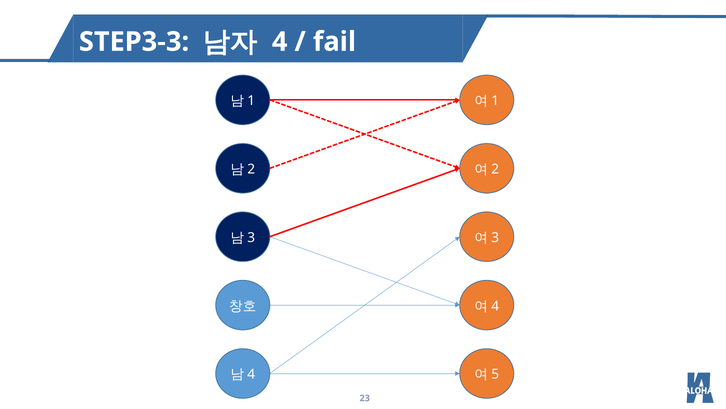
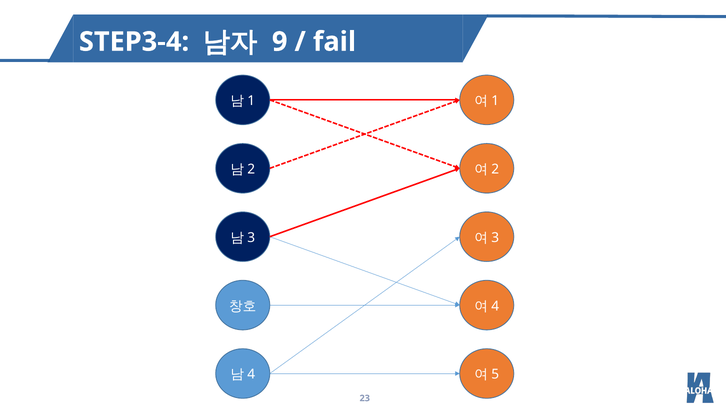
STEP3-3: STEP3-3 -> STEP3-4 (134, 42)
4: 4 -> 9 (280, 42)
